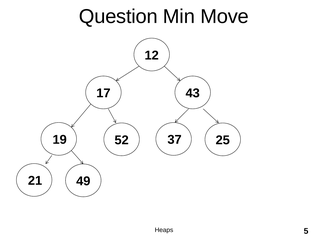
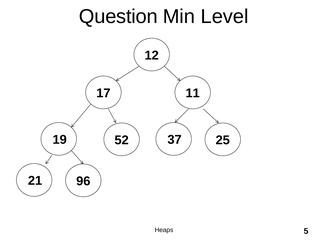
Move: Move -> Level (225, 16)
43: 43 -> 11 (193, 93)
49: 49 -> 96 (83, 181)
